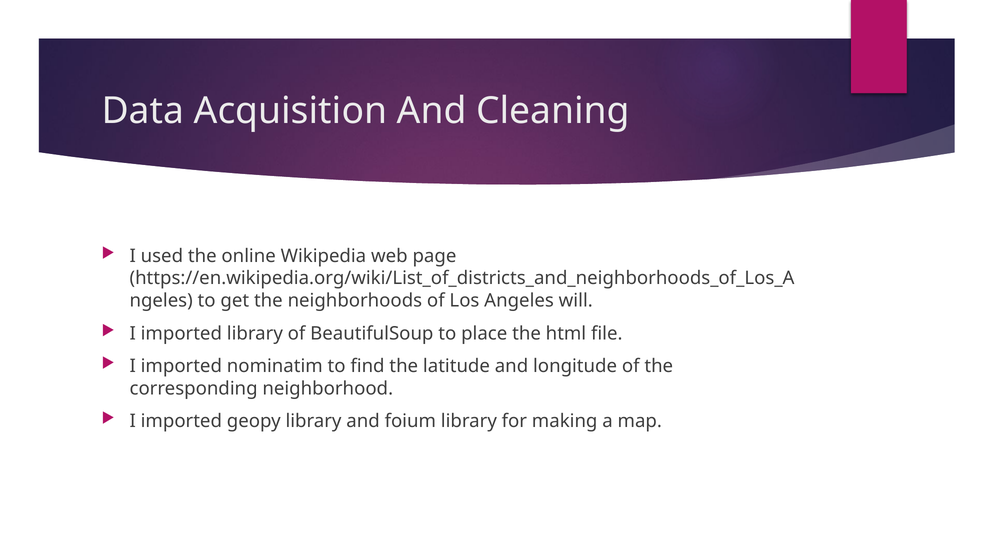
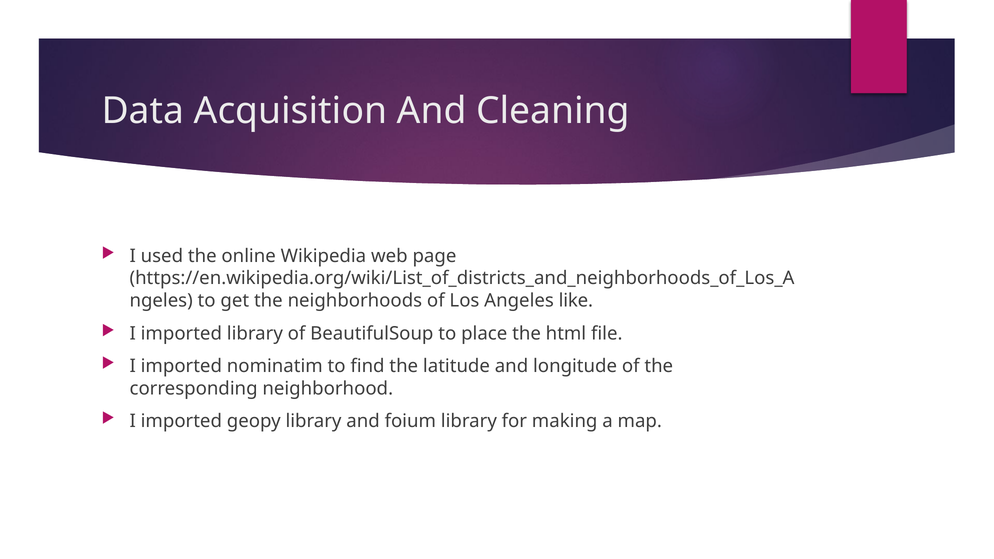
will: will -> like (576, 301)
